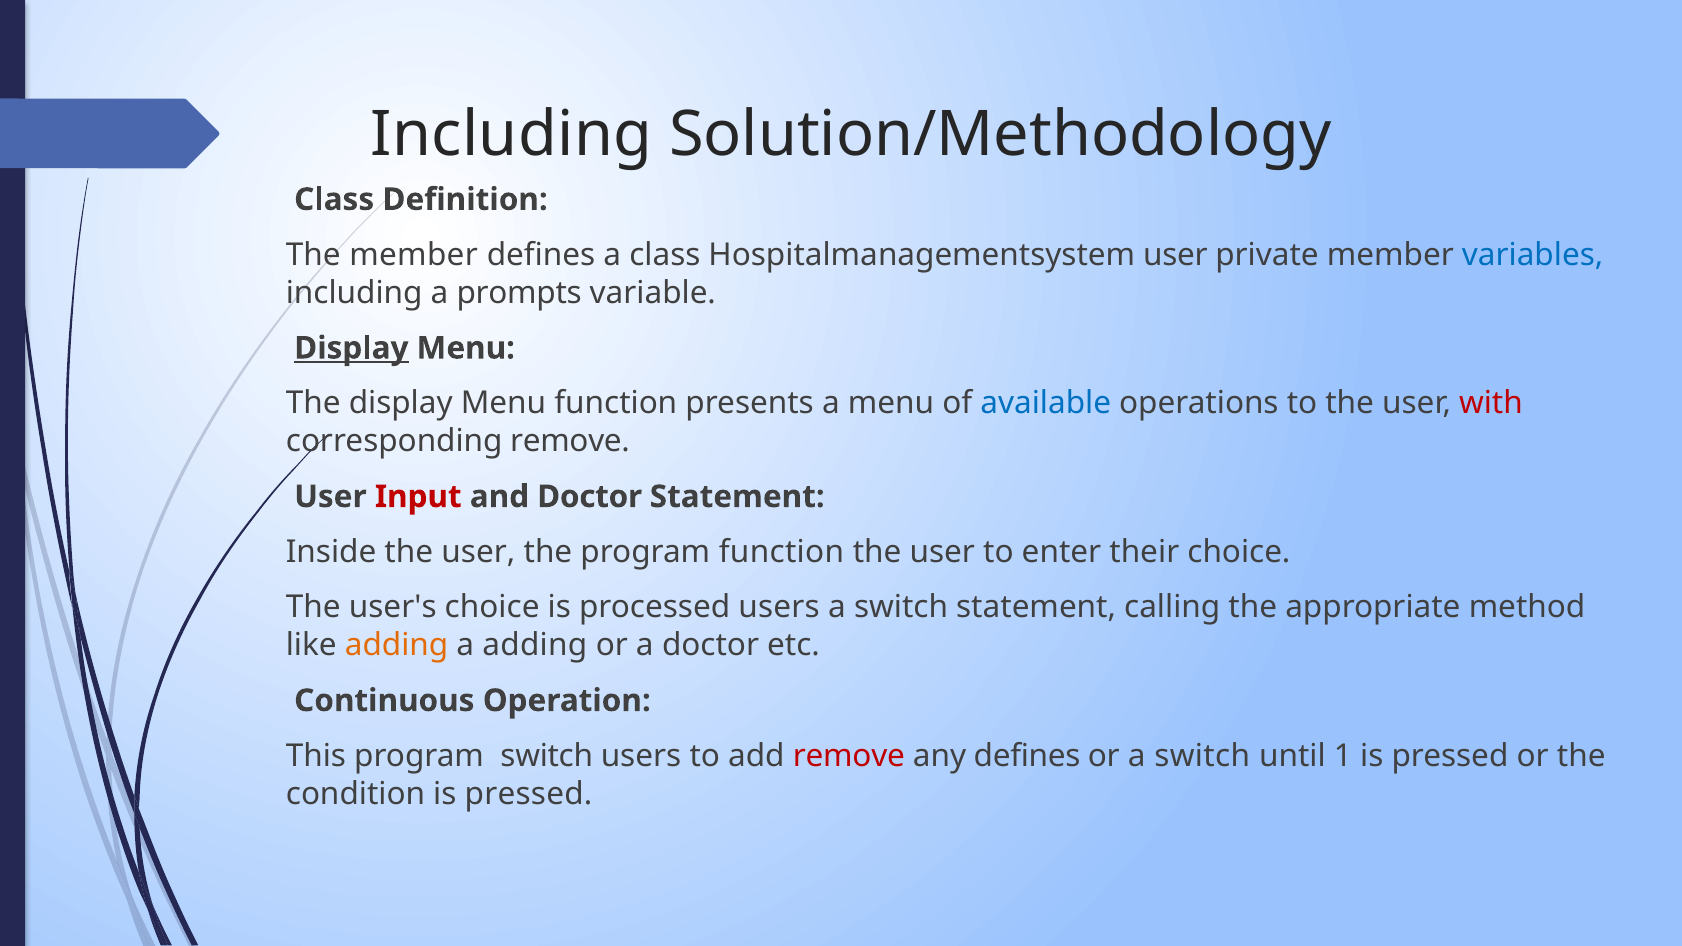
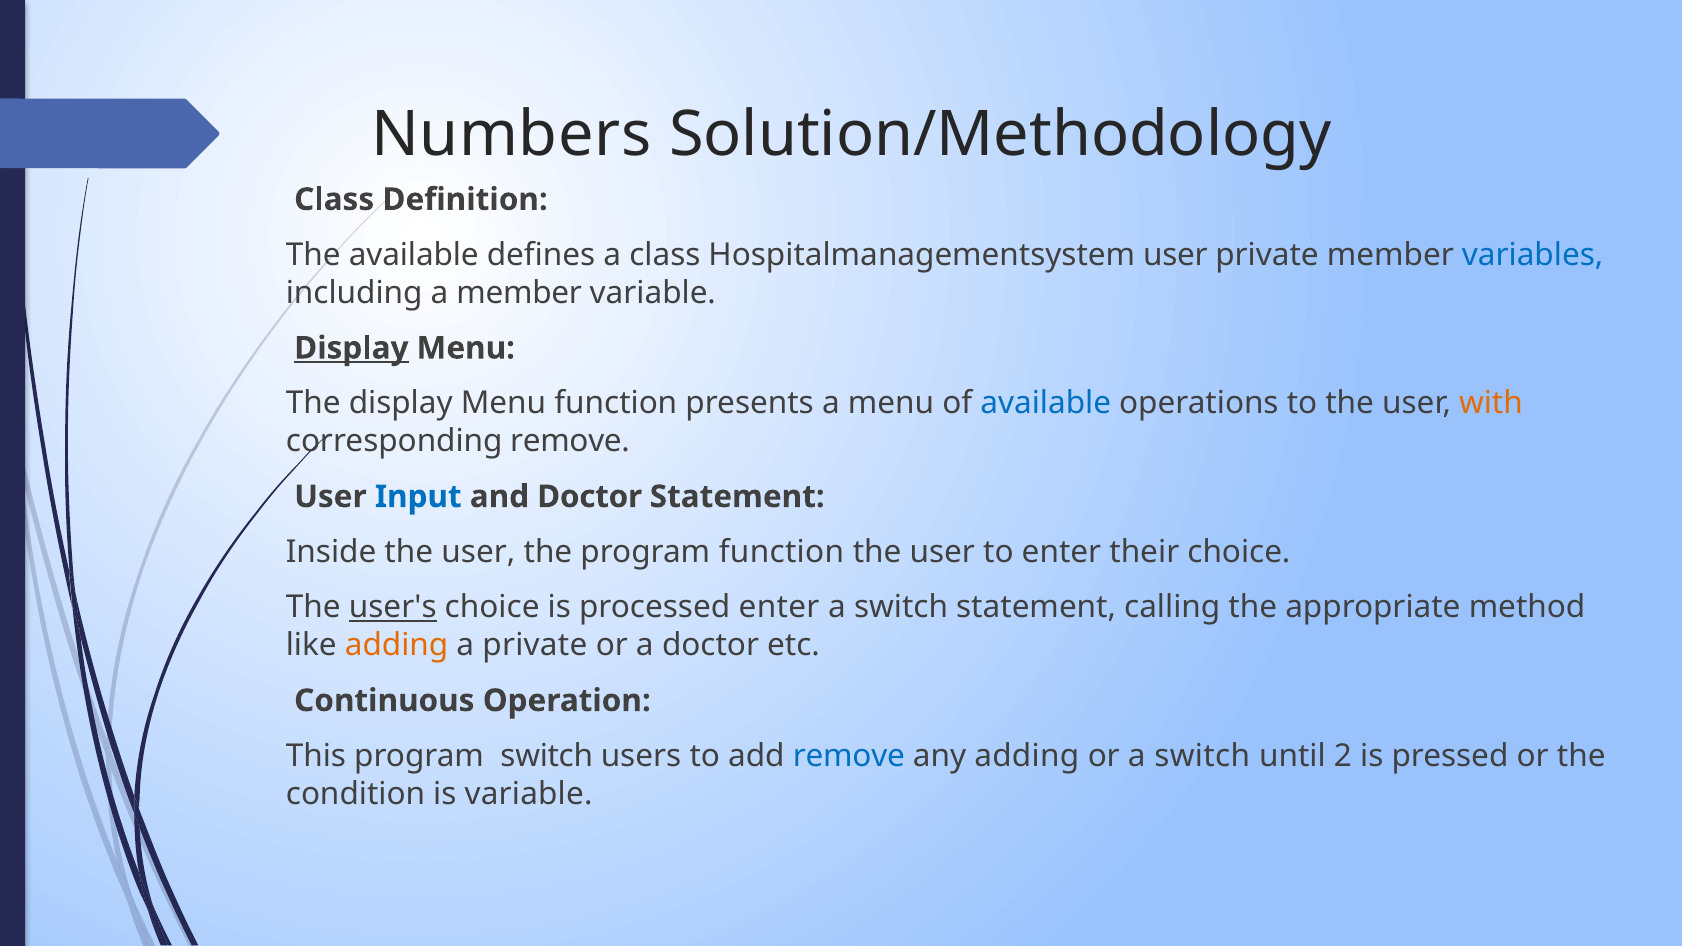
Including: Including -> Numbers (511, 135)
The member: member -> available (414, 255)
a prompts: prompts -> member (519, 293)
with colour: red -> orange (1491, 404)
Input colour: red -> blue (418, 497)
user's underline: none -> present (393, 608)
processed users: users -> enter (779, 608)
a adding: adding -> private (535, 645)
remove colour: red -> blue (849, 756)
any defines: defines -> adding (1027, 756)
1: 1 -> 2 (1343, 756)
condition is pressed: pressed -> variable (529, 794)
